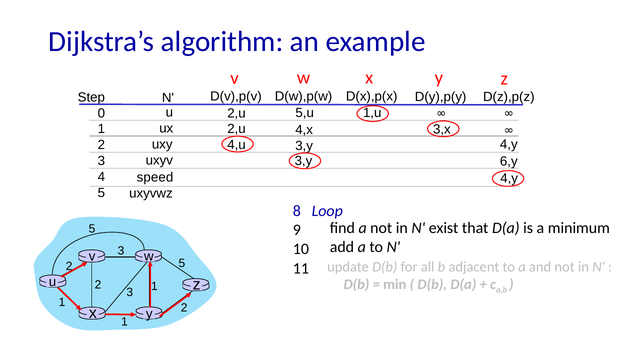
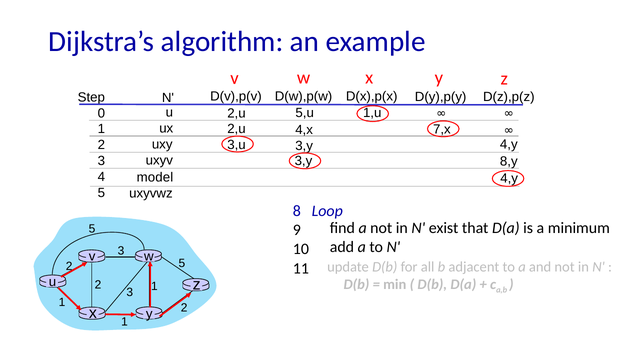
3,x: 3,x -> 7,x (442, 129)
4,u: 4,u -> 3,u (237, 145)
6,y: 6,y -> 8,y (509, 161)
speed: speed -> model (155, 177)
